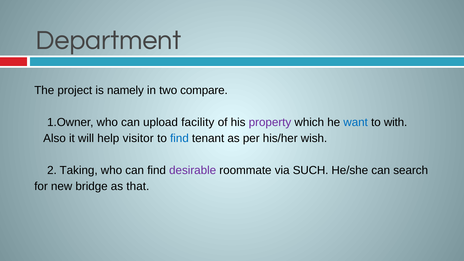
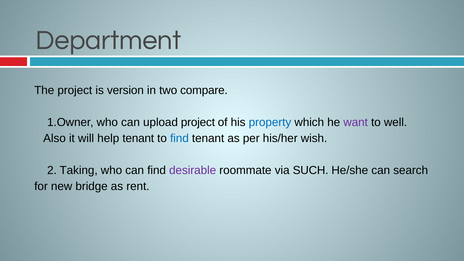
namely: namely -> version (125, 90)
upload facility: facility -> project (198, 122)
property colour: purple -> blue (270, 122)
want colour: blue -> purple (356, 122)
with: with -> well (396, 122)
help visitor: visitor -> tenant (138, 138)
that: that -> rent (138, 186)
